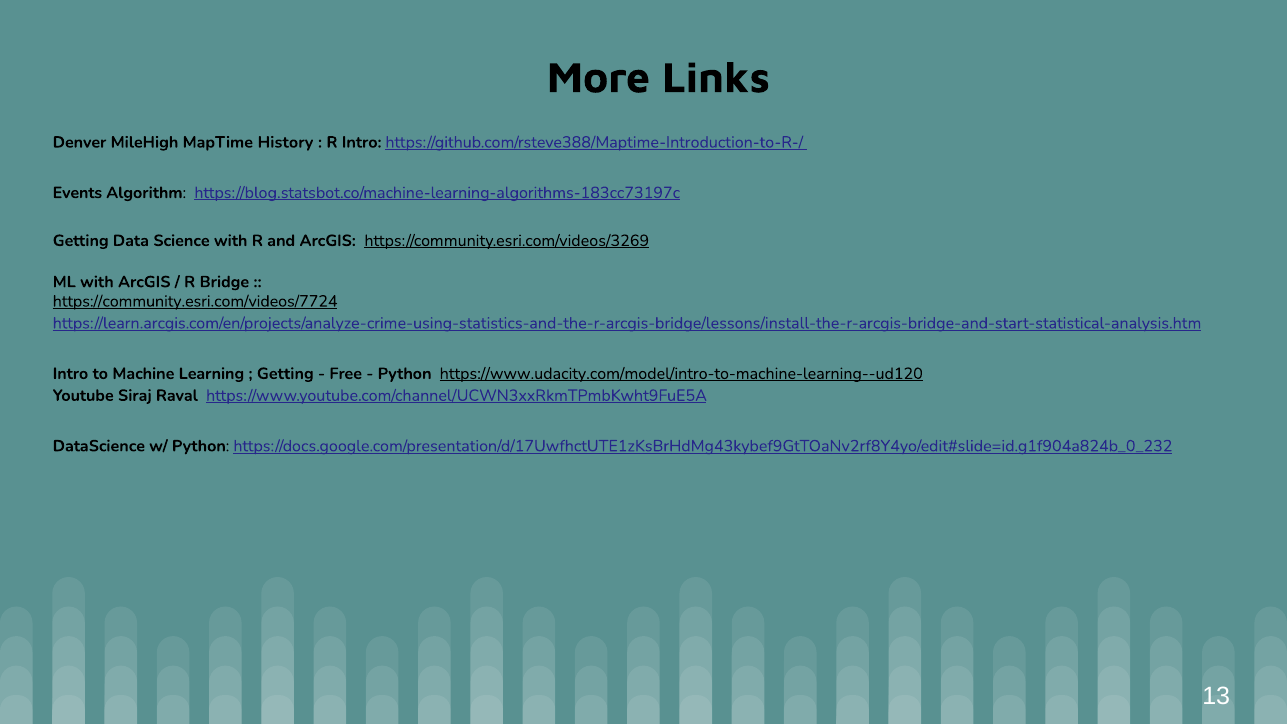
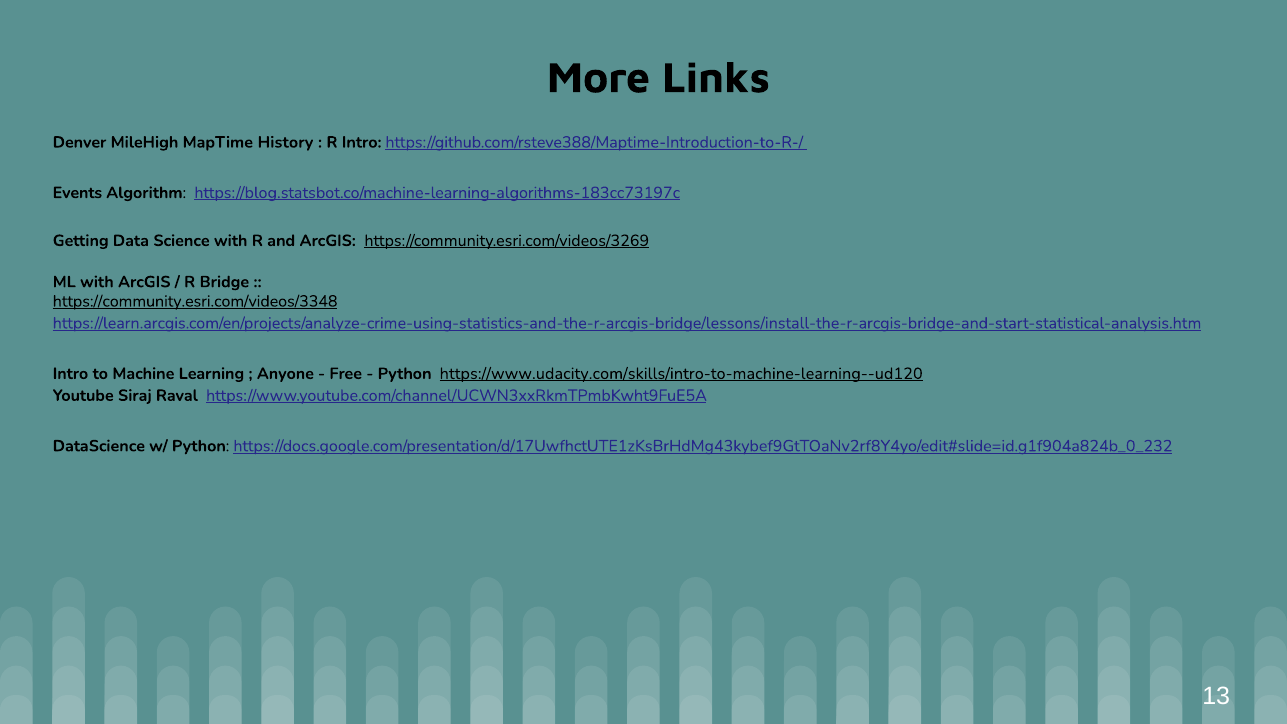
https://community.esri.com/videos/7724: https://community.esri.com/videos/7724 -> https://community.esri.com/videos/3348 (195, 301)
Getting: Getting -> Anyone (285, 374)
https://www.udacity.com/model/intro-to-machine-learning--ud120: https://www.udacity.com/model/intro-to-machine-learning--ud120 -> https://www.udacity.com/skills/intro-to-machine-learning--ud120 (681, 374)
